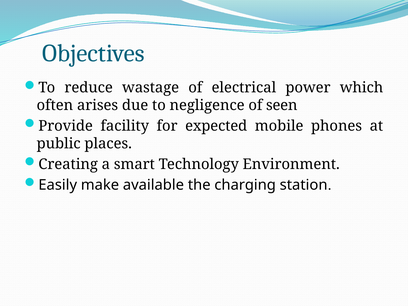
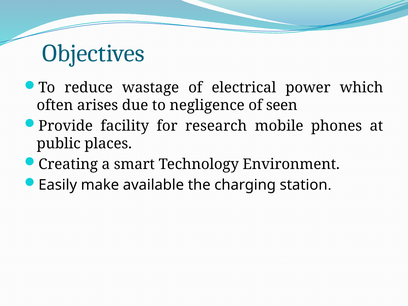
expected: expected -> research (216, 126)
